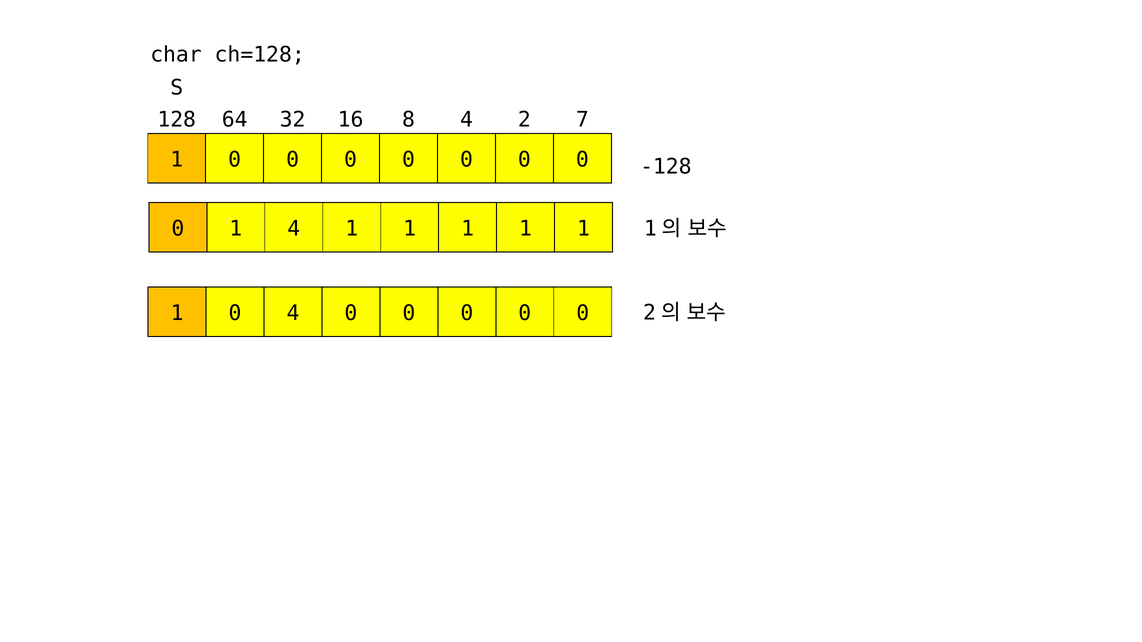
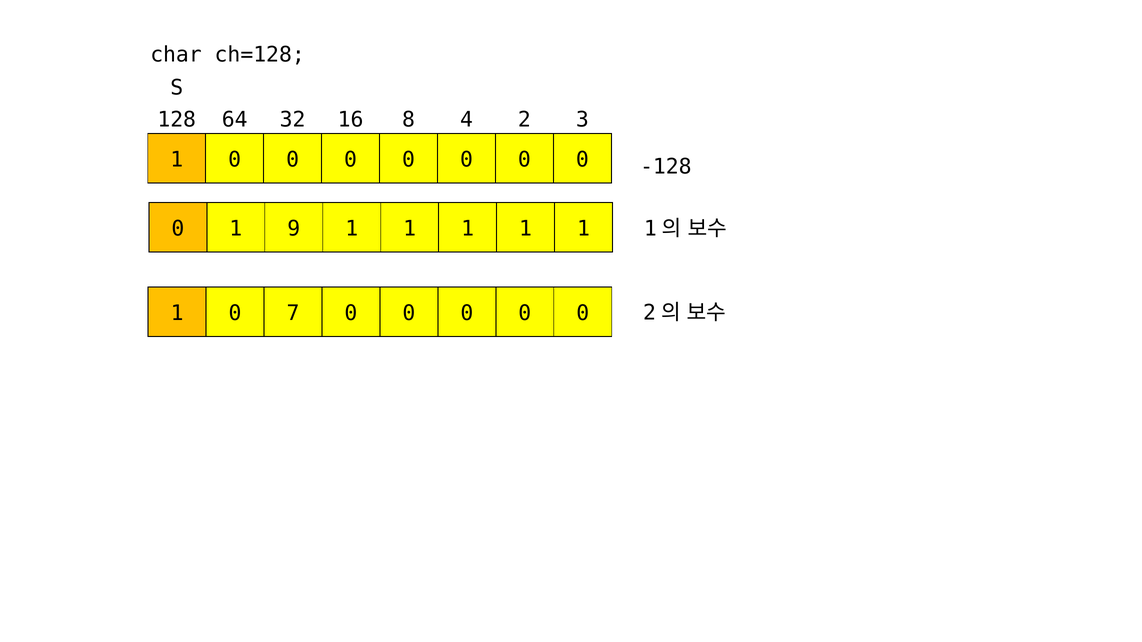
7: 7 -> 3 (582, 120)
1 4: 4 -> 9 (294, 229)
0 4: 4 -> 7 (293, 313)
